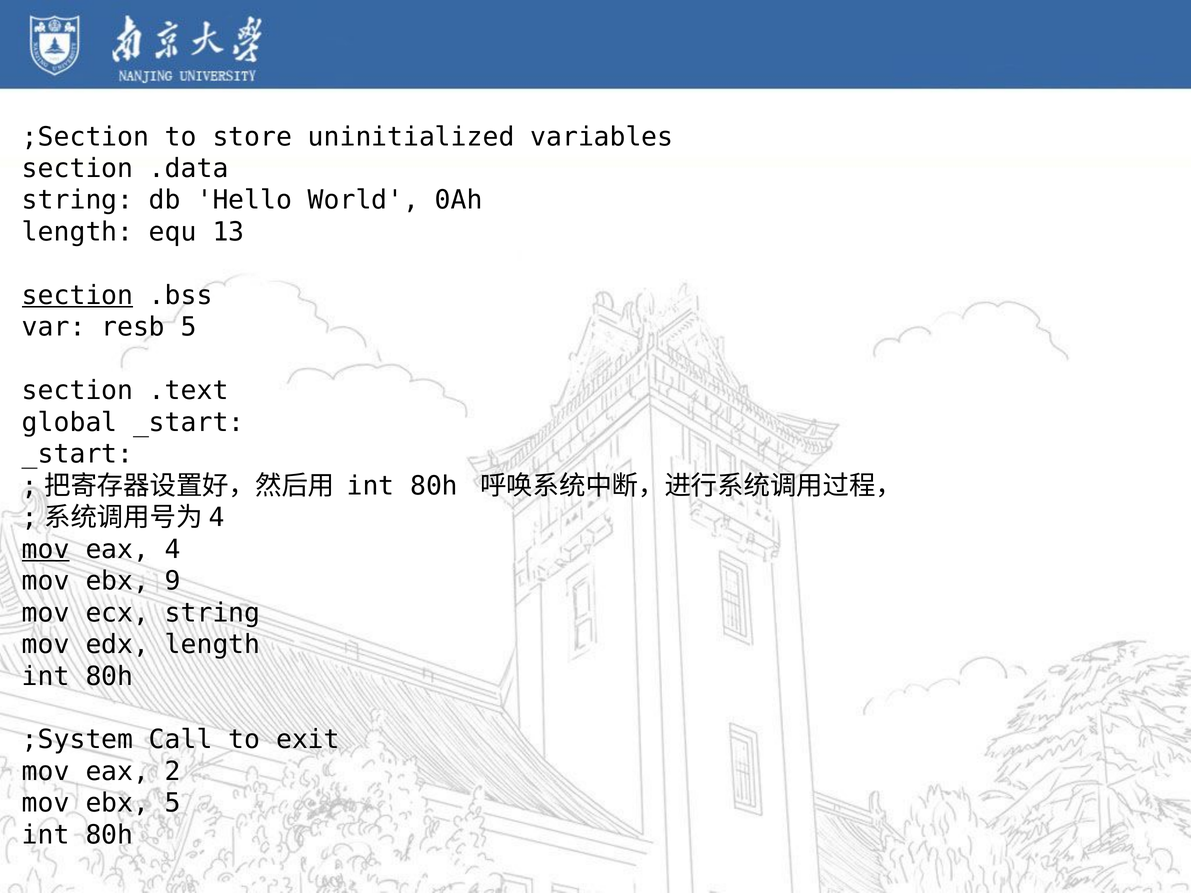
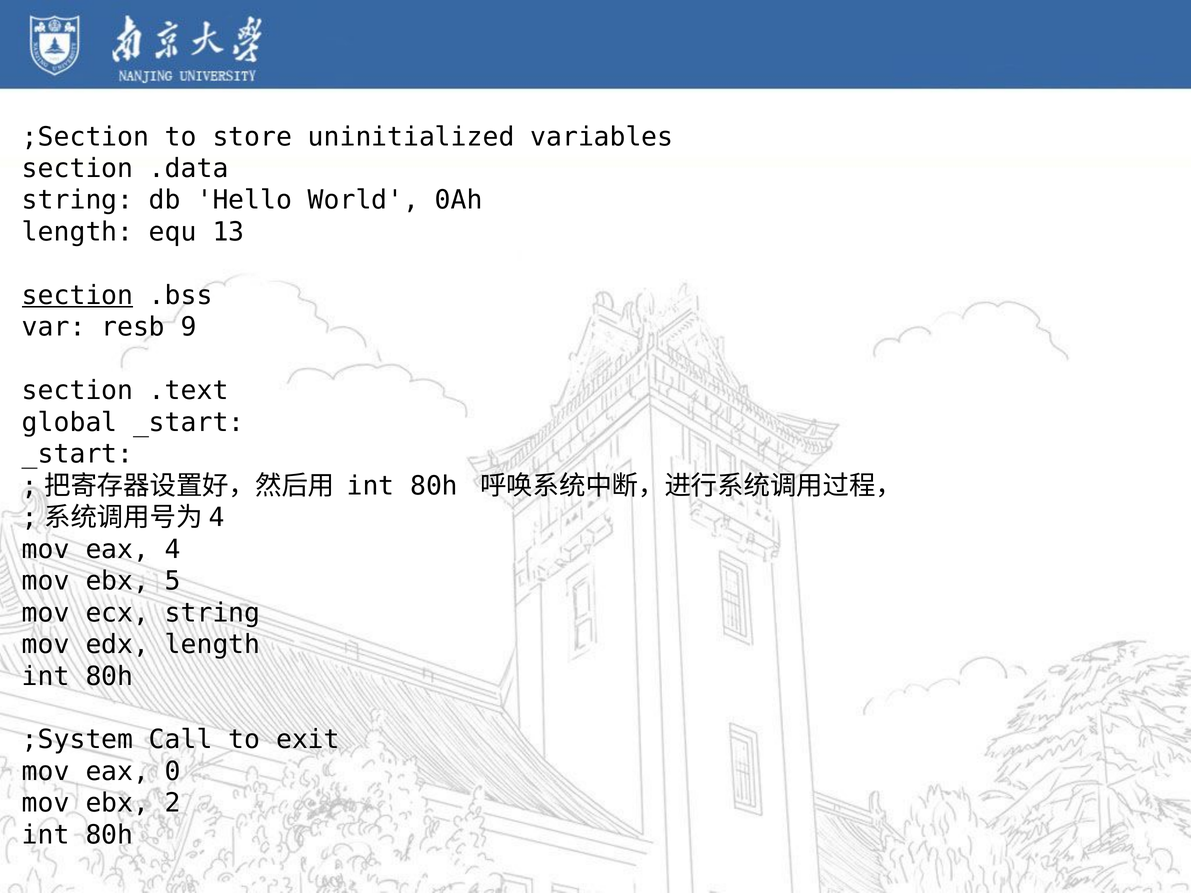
resb 5: 5 -> 9 (189, 327)
mov underline: present -> none (46, 549)
9: 9 -> 5 (173, 581)
2: 2 -> 0 (173, 772)
ebx 5: 5 -> 2 (173, 803)
